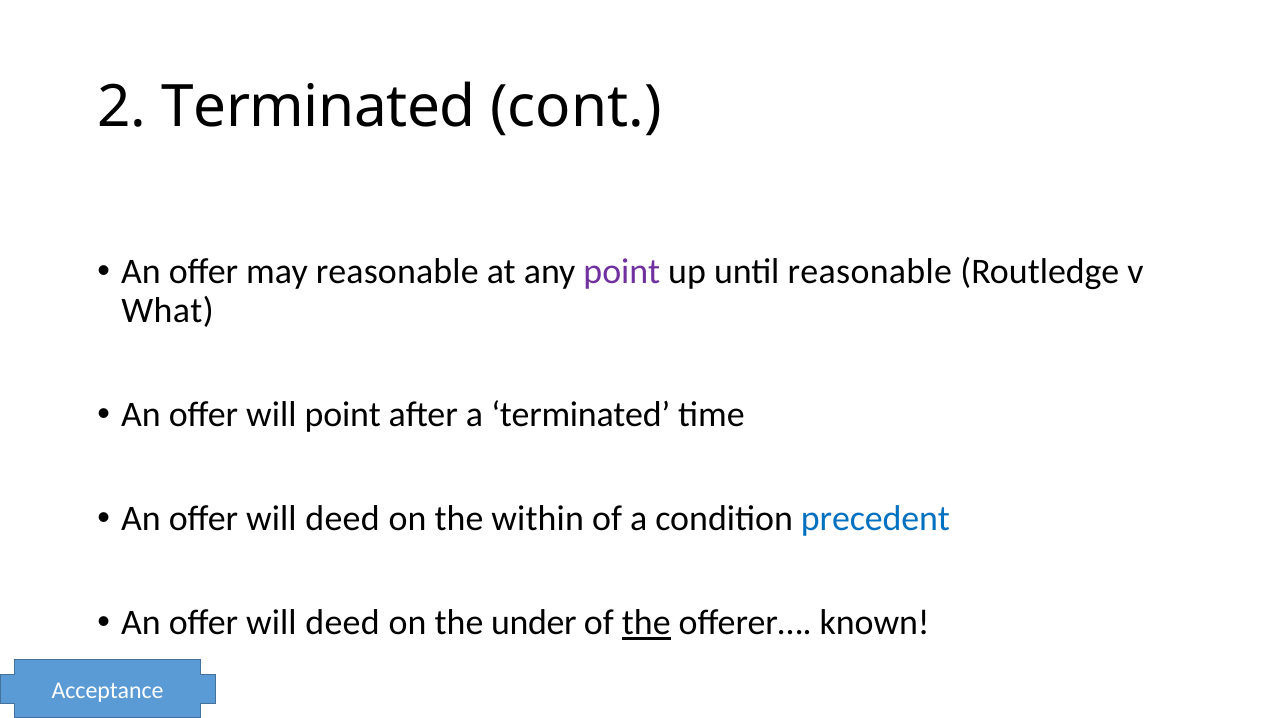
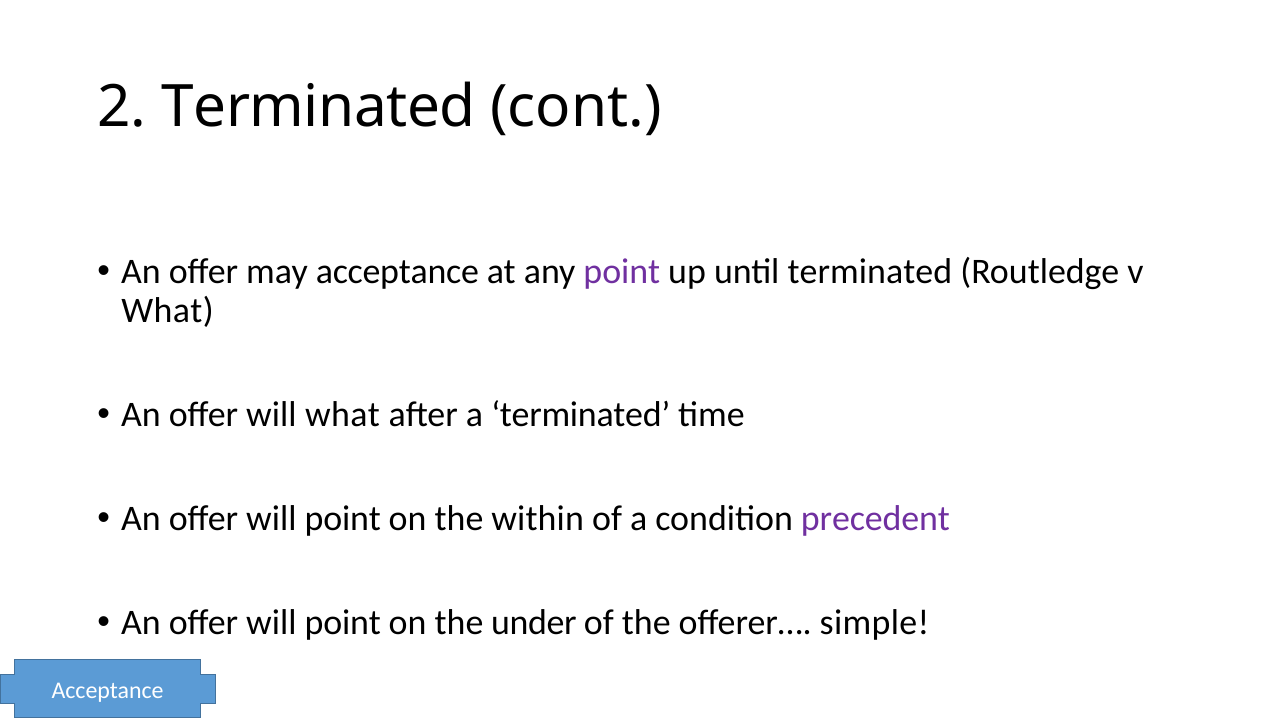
may reasonable: reasonable -> acceptance (397, 271)
until reasonable: reasonable -> terminated (870, 271)
will point: point -> what (343, 414)
deed: deed -> point (343, 519)
precedent colour: blue -> purple (875, 519)
deed: deed -> point (343, 623)
the underline: present -> none (646, 623)
known: known -> simple (874, 623)
